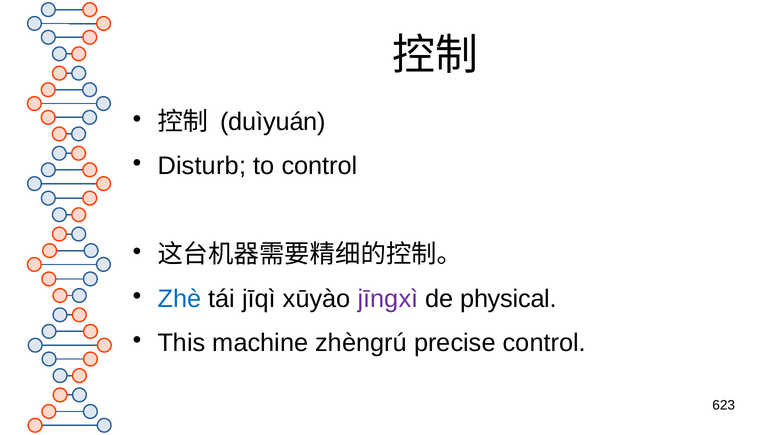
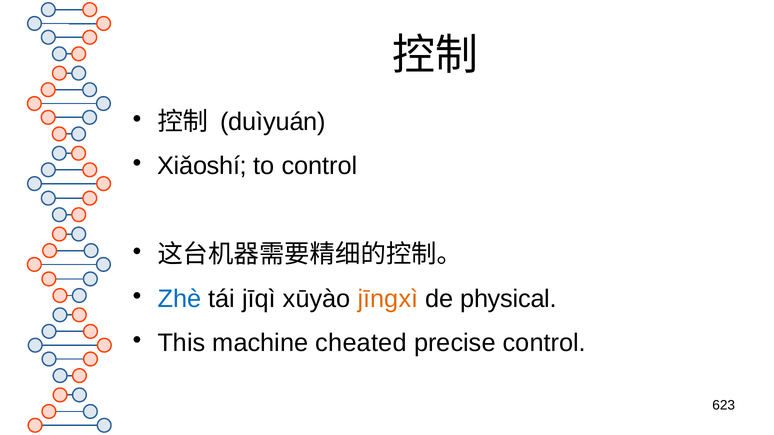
Disturb: Disturb -> Xiǎoshí (202, 166)
jīngxì colour: purple -> orange (388, 299)
zhèngrú: zhèngrú -> cheated (361, 343)
